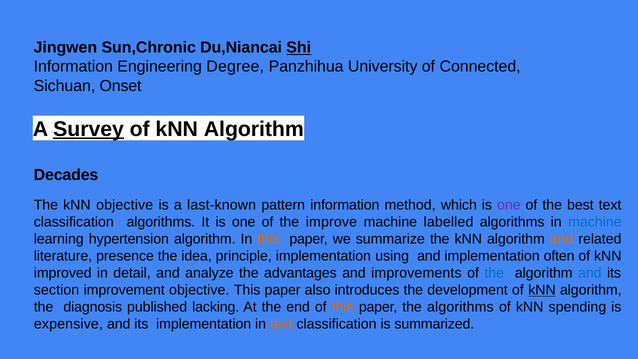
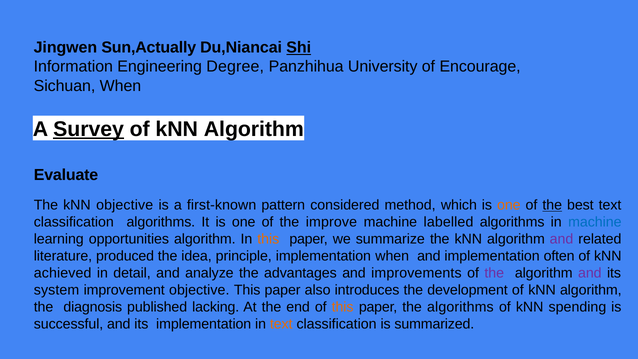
Sun,Chronic: Sun,Chronic -> Sun,Actually (149, 47)
Connected: Connected -> Encourage (480, 67)
Sichuan Onset: Onset -> When (120, 86)
Decades: Decades -> Evaluate (66, 175)
last-known: last-known -> first-known (222, 205)
pattern information: information -> considered (345, 205)
one colour: purple -> orange (509, 205)
the underline: none -> present (552, 205)
hypertension: hypertension -> opportunities (129, 239)
and colour: orange -> purple (561, 239)
presence: presence -> produced (125, 256)
implementation using: using -> when (392, 256)
improved: improved -> achieved (63, 273)
the colour: blue -> purple (494, 273)
and colour: blue -> purple (590, 273)
section: section -> system (57, 290)
kNN underline: present -> none (542, 290)
expensive: expensive -> successful (69, 324)
